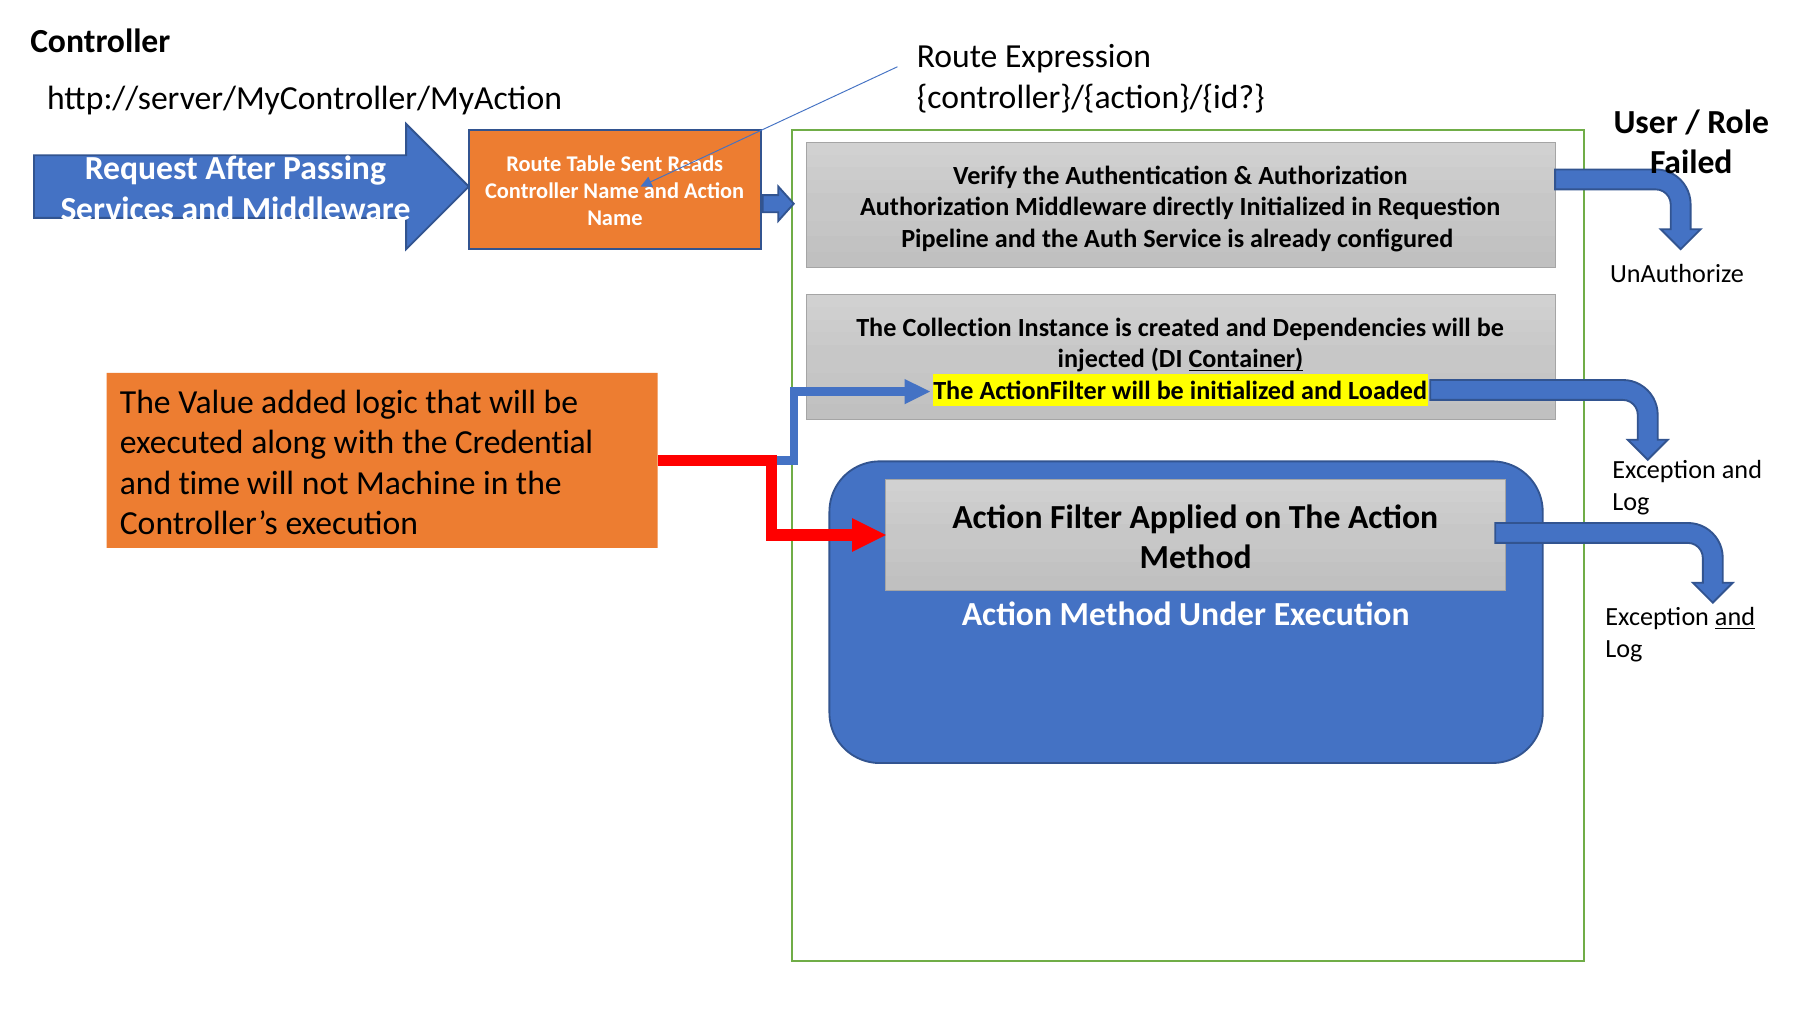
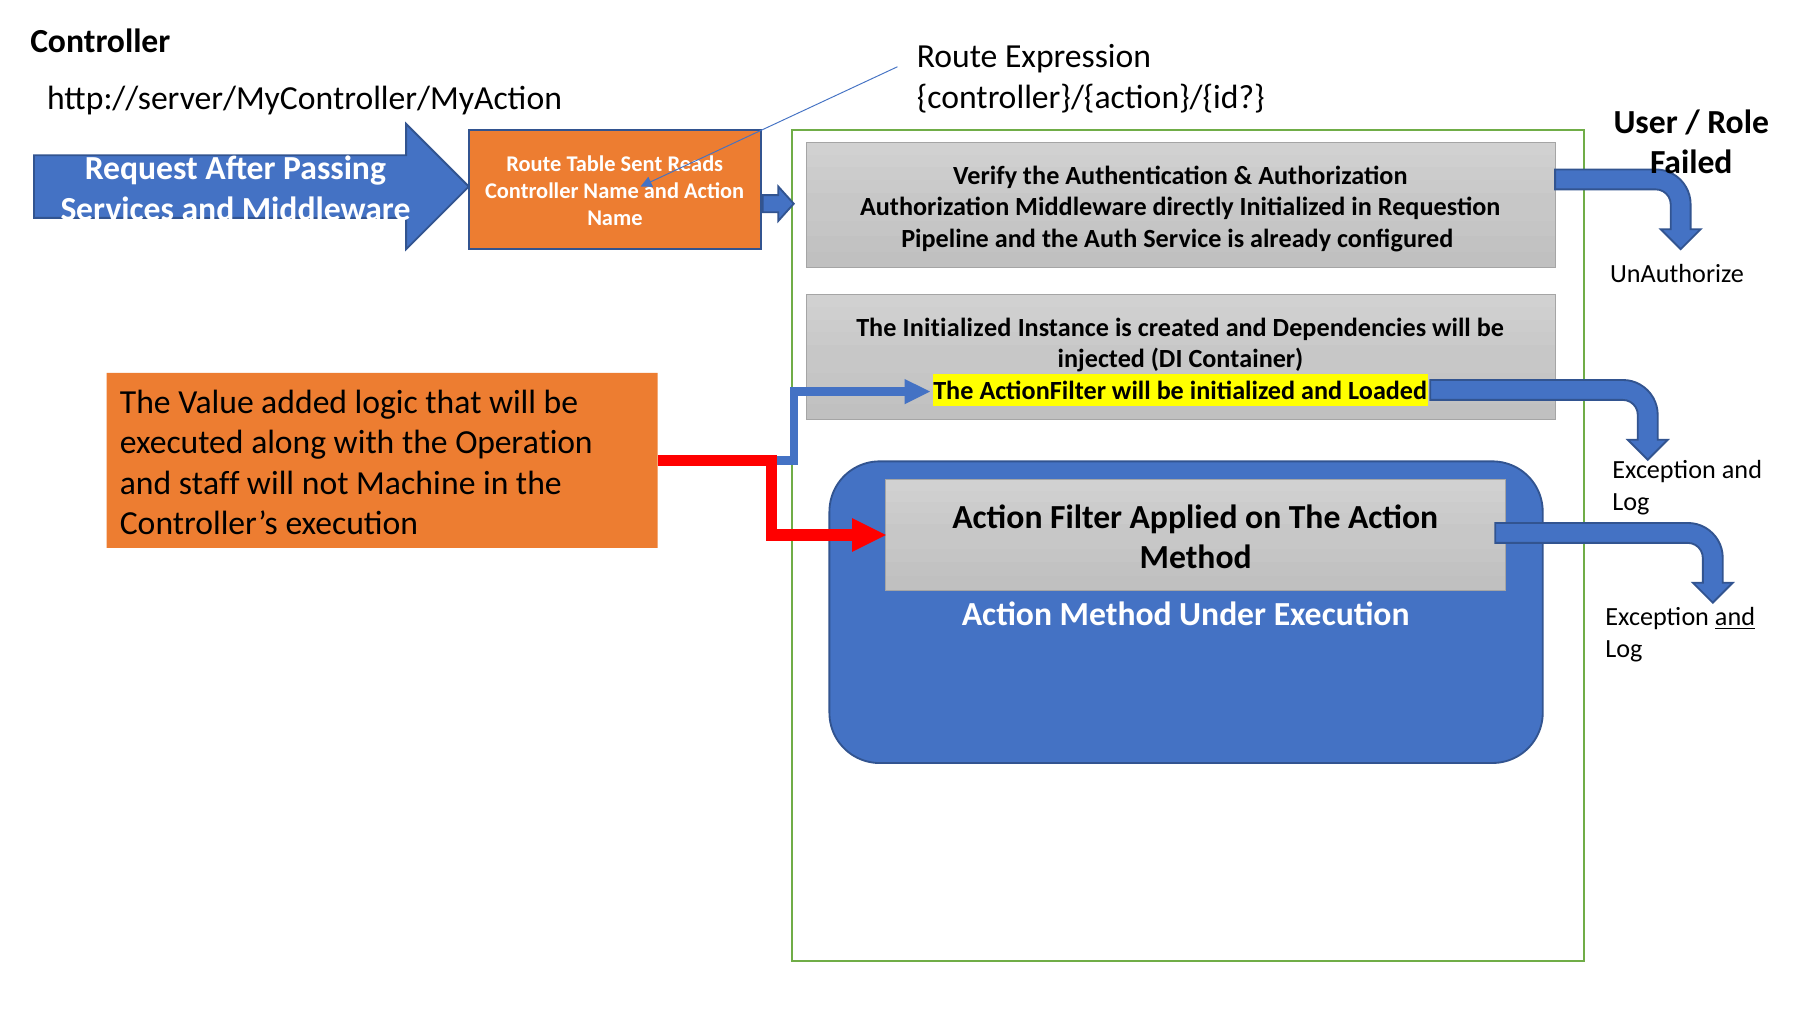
The Collection: Collection -> Initialized (957, 327)
Container underline: present -> none (1246, 359)
Credential: Credential -> Operation (524, 442)
time: time -> staff (209, 483)
